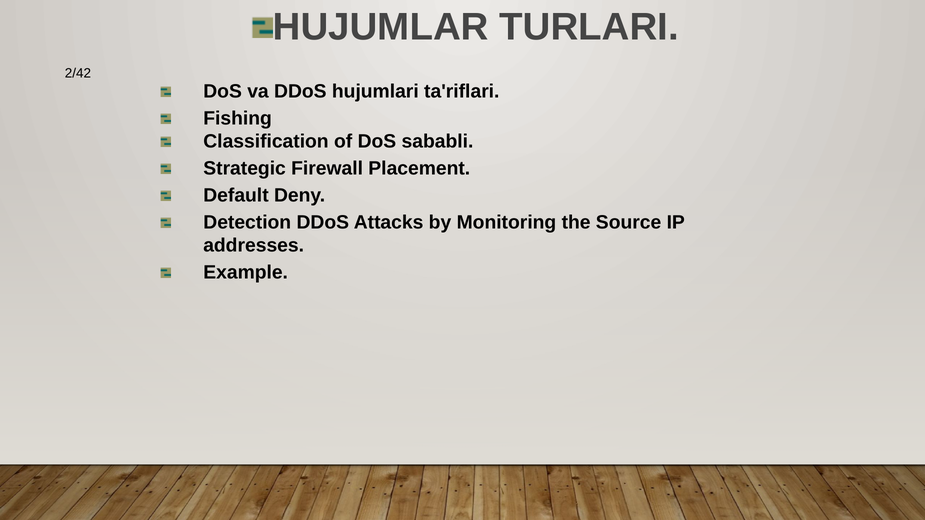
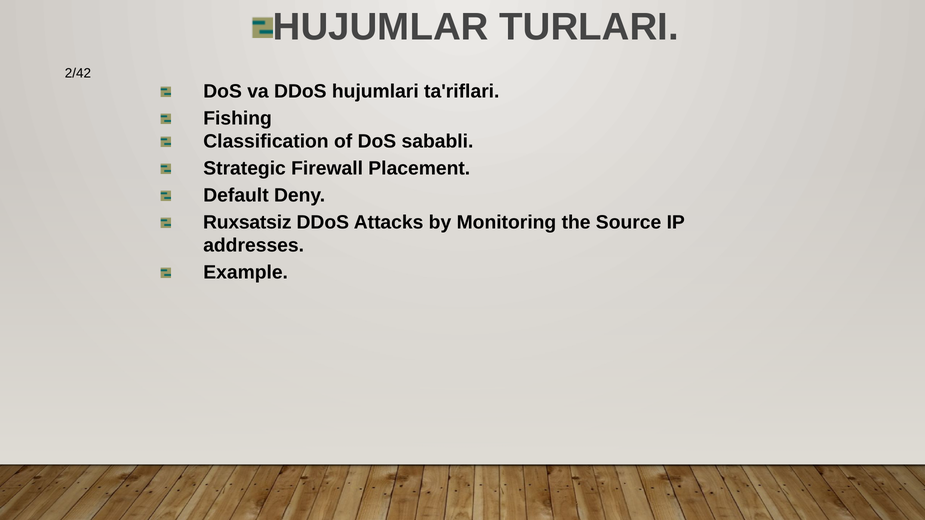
Detection: Detection -> Ruxsatsiz (247, 223)
